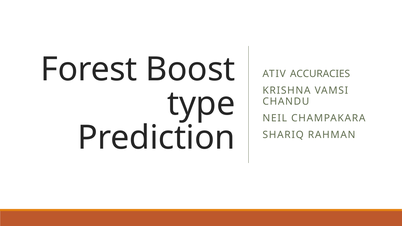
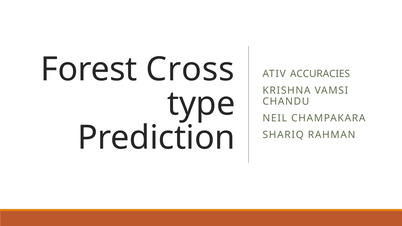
Boost: Boost -> Cross (190, 70)
